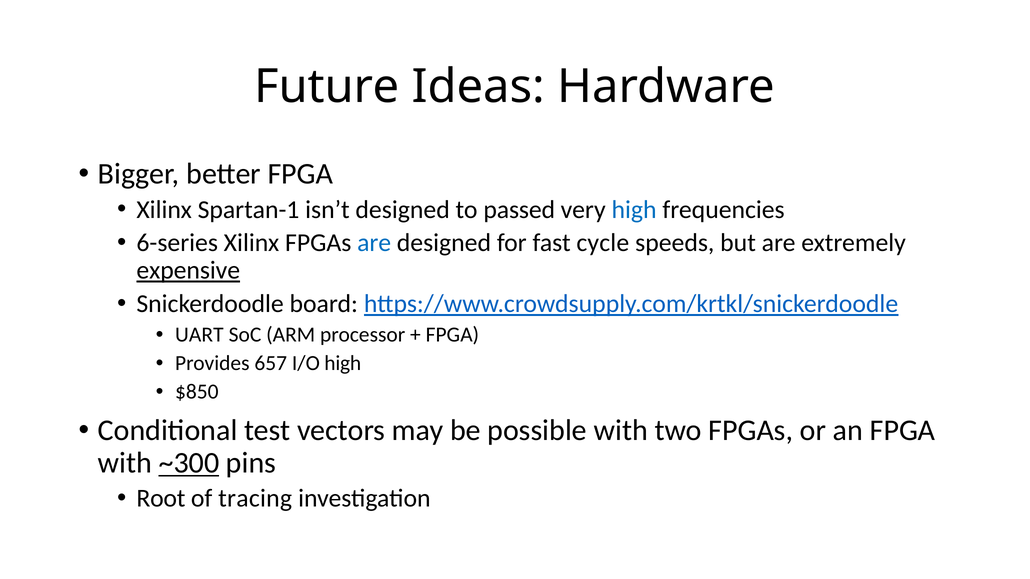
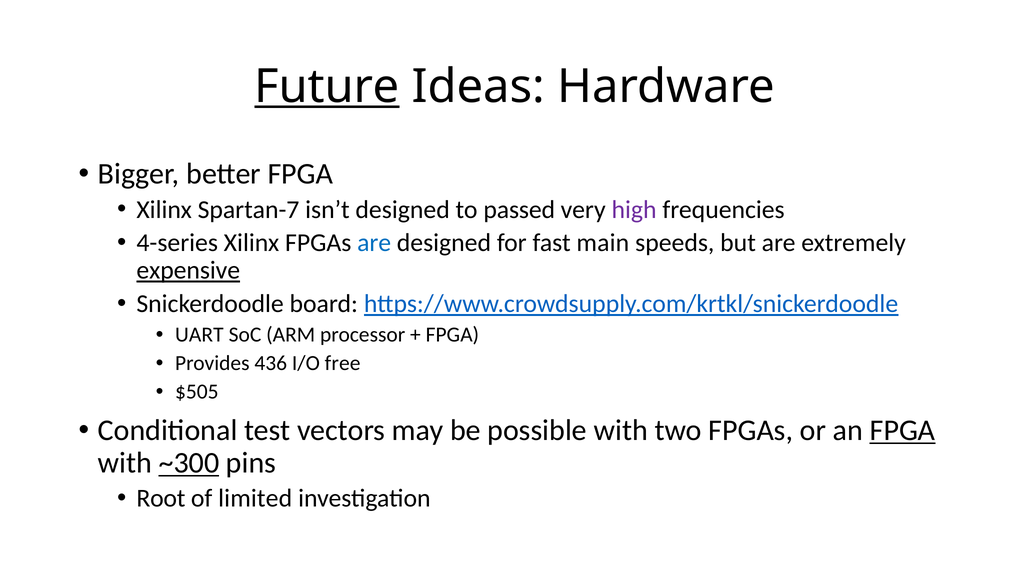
Future underline: none -> present (327, 87)
Spartan-1: Spartan-1 -> Spartan-7 (249, 210)
high colour: blue -> purple (634, 210)
6-series: 6-series -> 4-series (177, 243)
cycle: cycle -> main (603, 243)
657: 657 -> 436 (271, 364)
I/O high: high -> free (343, 364)
$850: $850 -> $505 (197, 392)
FPGA underline: none -> present (903, 431)
tracing: tracing -> limited (255, 499)
